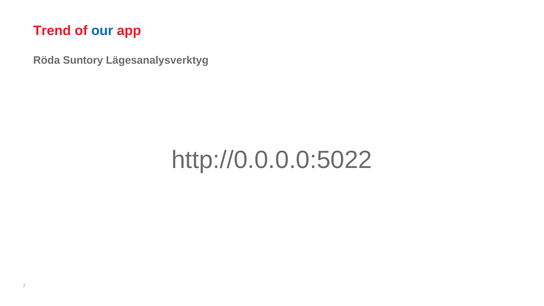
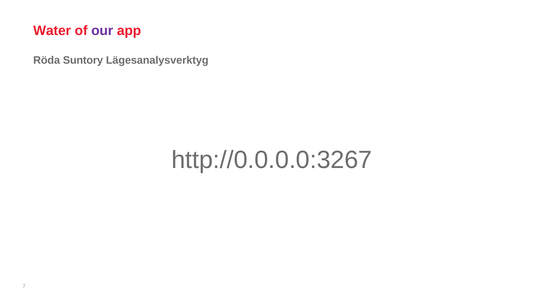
Trend: Trend -> Water (52, 31)
our colour: blue -> purple (102, 31)
http://0.0.0.0:5022: http://0.0.0.0:5022 -> http://0.0.0.0:3267 (272, 160)
